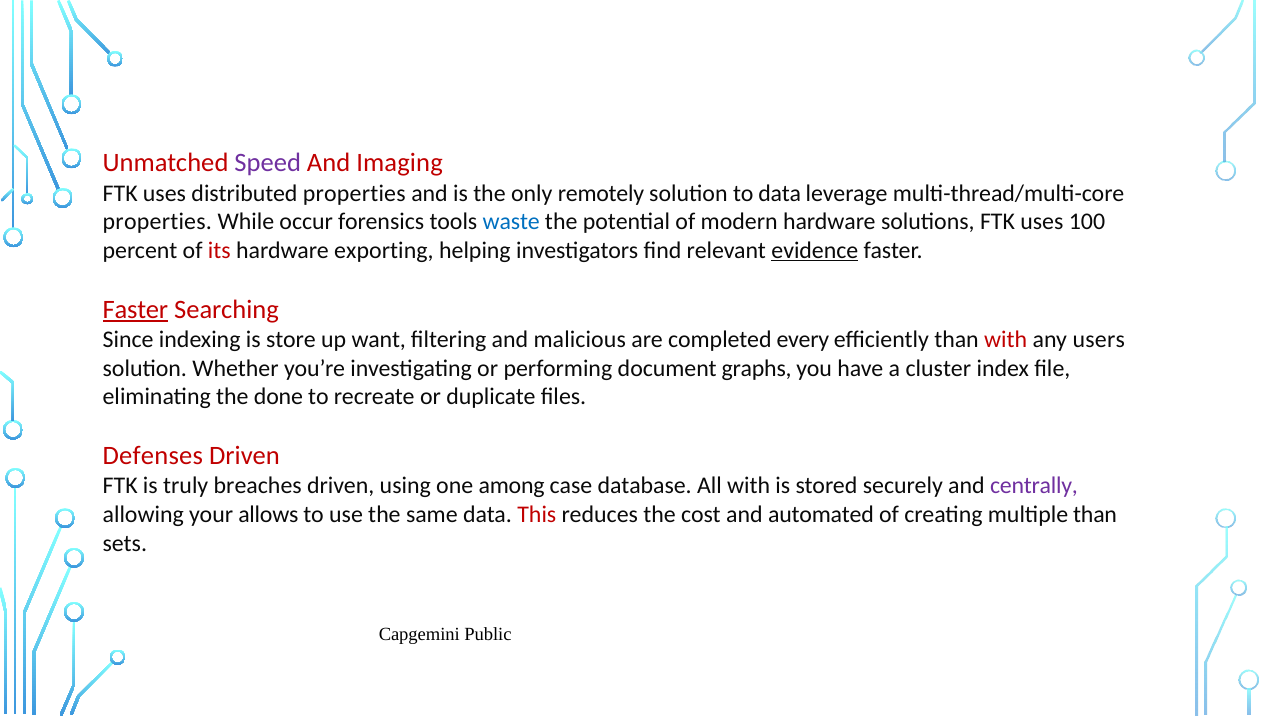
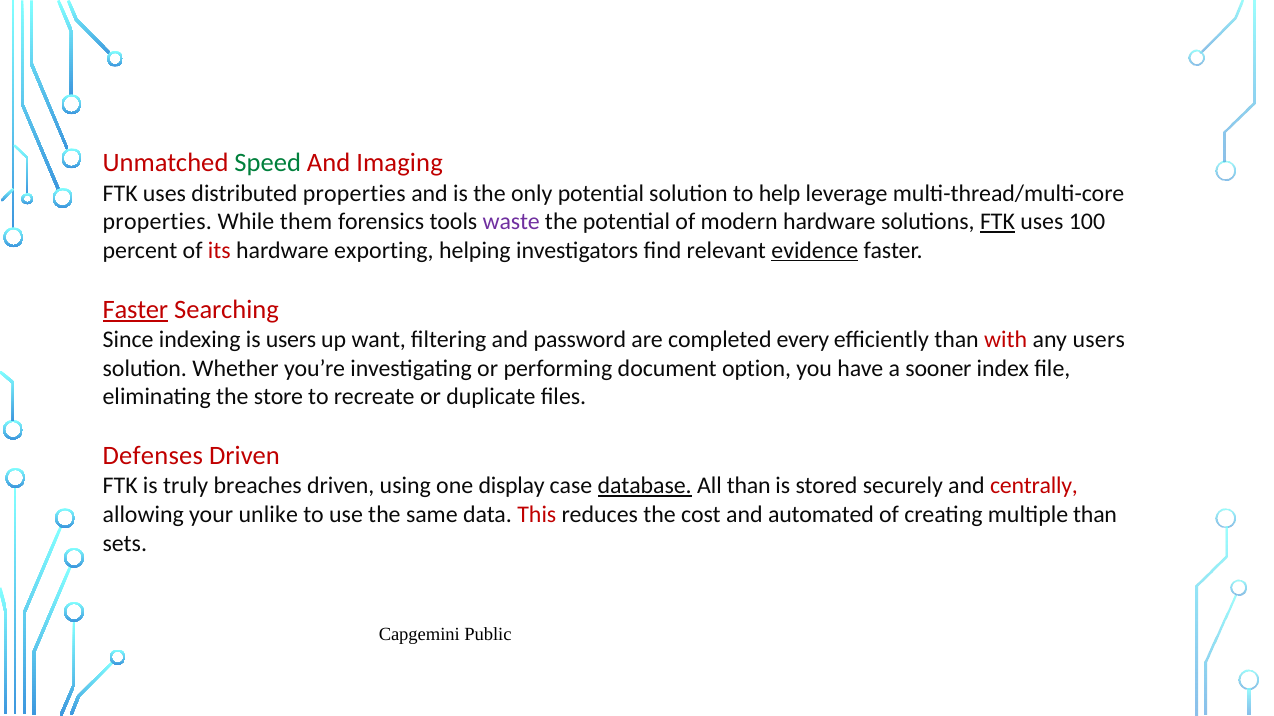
Speed colour: purple -> green (268, 163)
only remotely: remotely -> potential (601, 193)
to data: data -> help (780, 193)
occur: occur -> them (306, 222)
waste colour: blue -> purple (511, 222)
FTK underline: none -> present (998, 222)
is store: store -> users (291, 340)
malicious: malicious -> password (580, 340)
graphs: graphs -> option (757, 368)
cluster: cluster -> sooner (938, 368)
done: done -> store (278, 397)
among: among -> display (512, 486)
database underline: none -> present (645, 486)
All with: with -> than (749, 486)
centrally colour: purple -> red (1034, 486)
allows: allows -> unlike (268, 515)
